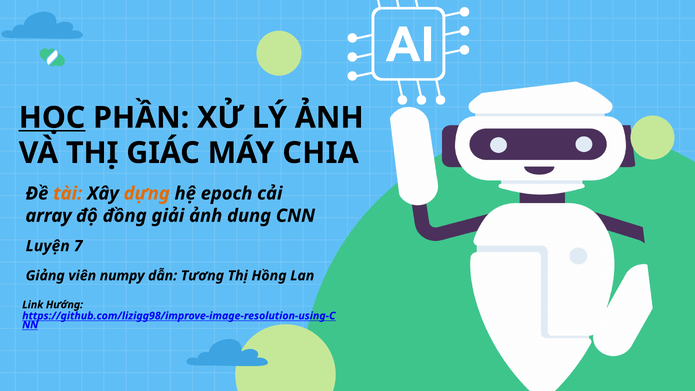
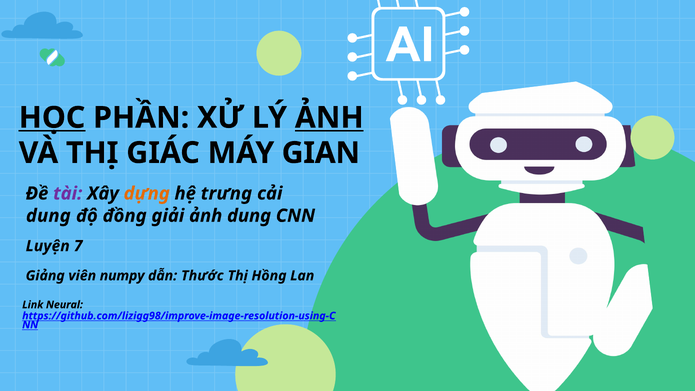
ẢNH underline: none -> present (329, 118)
CHIA: CHIA -> GIAN (321, 153)
tài colour: orange -> purple (68, 193)
epoch: epoch -> trưng (226, 193)
array: array -> dung (48, 216)
Tương: Tương -> Thước (202, 276)
Hướng: Hướng -> Neural (64, 305)
